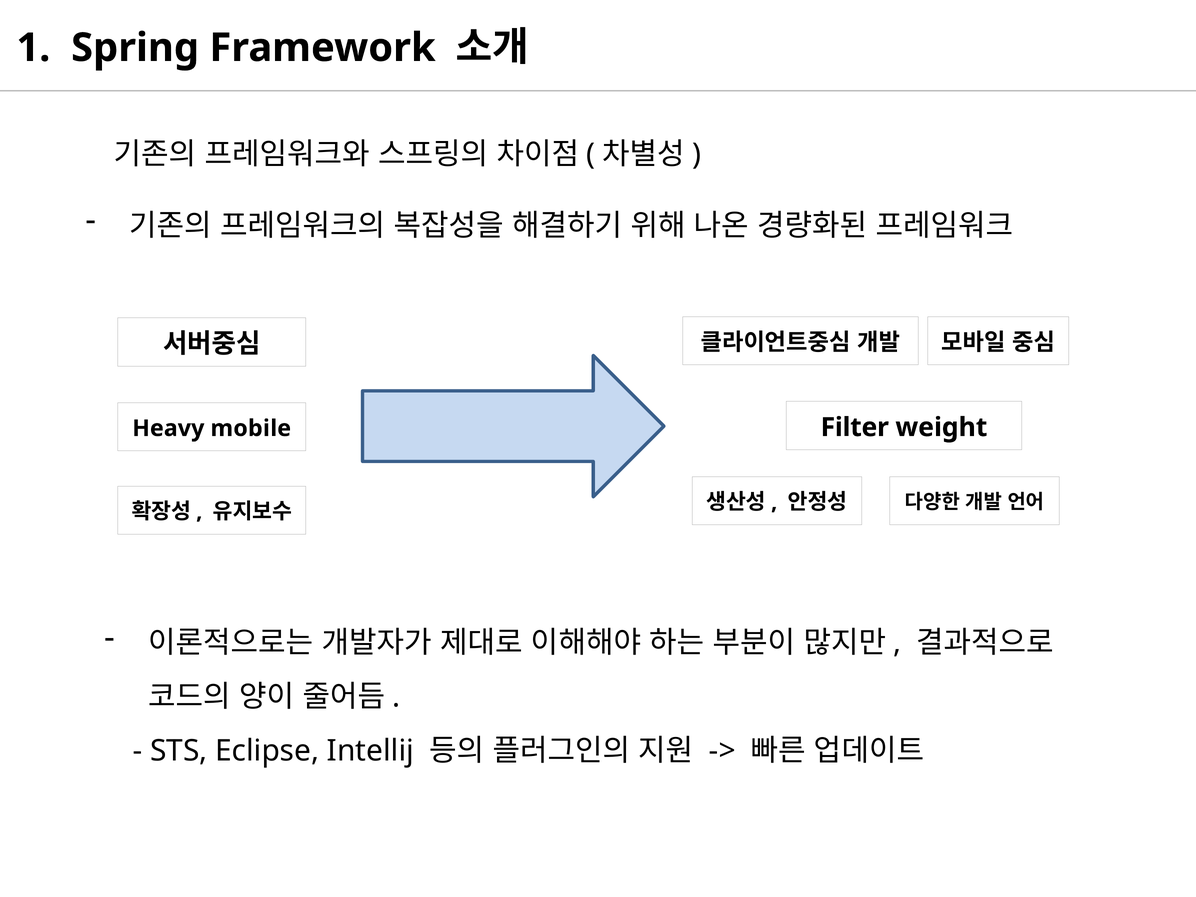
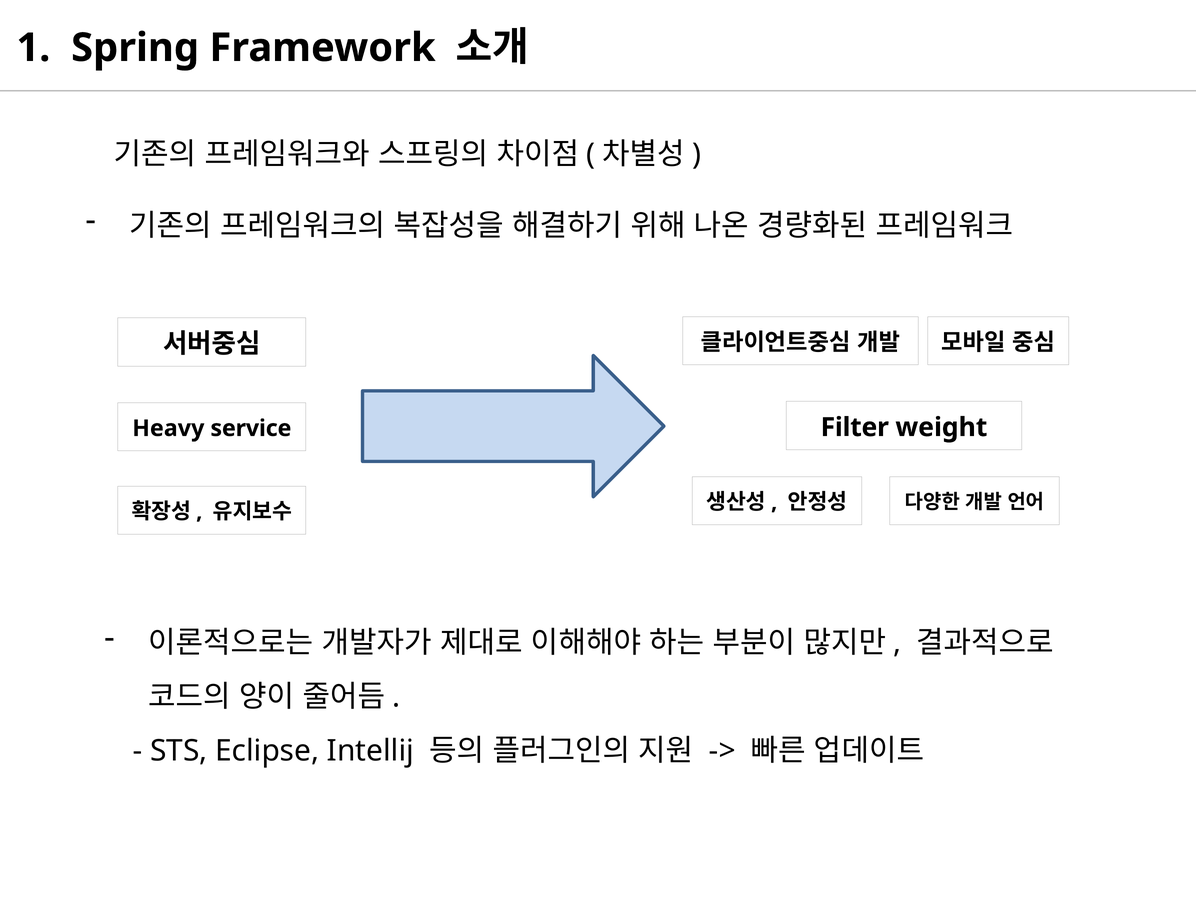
mobile: mobile -> service (251, 428)
